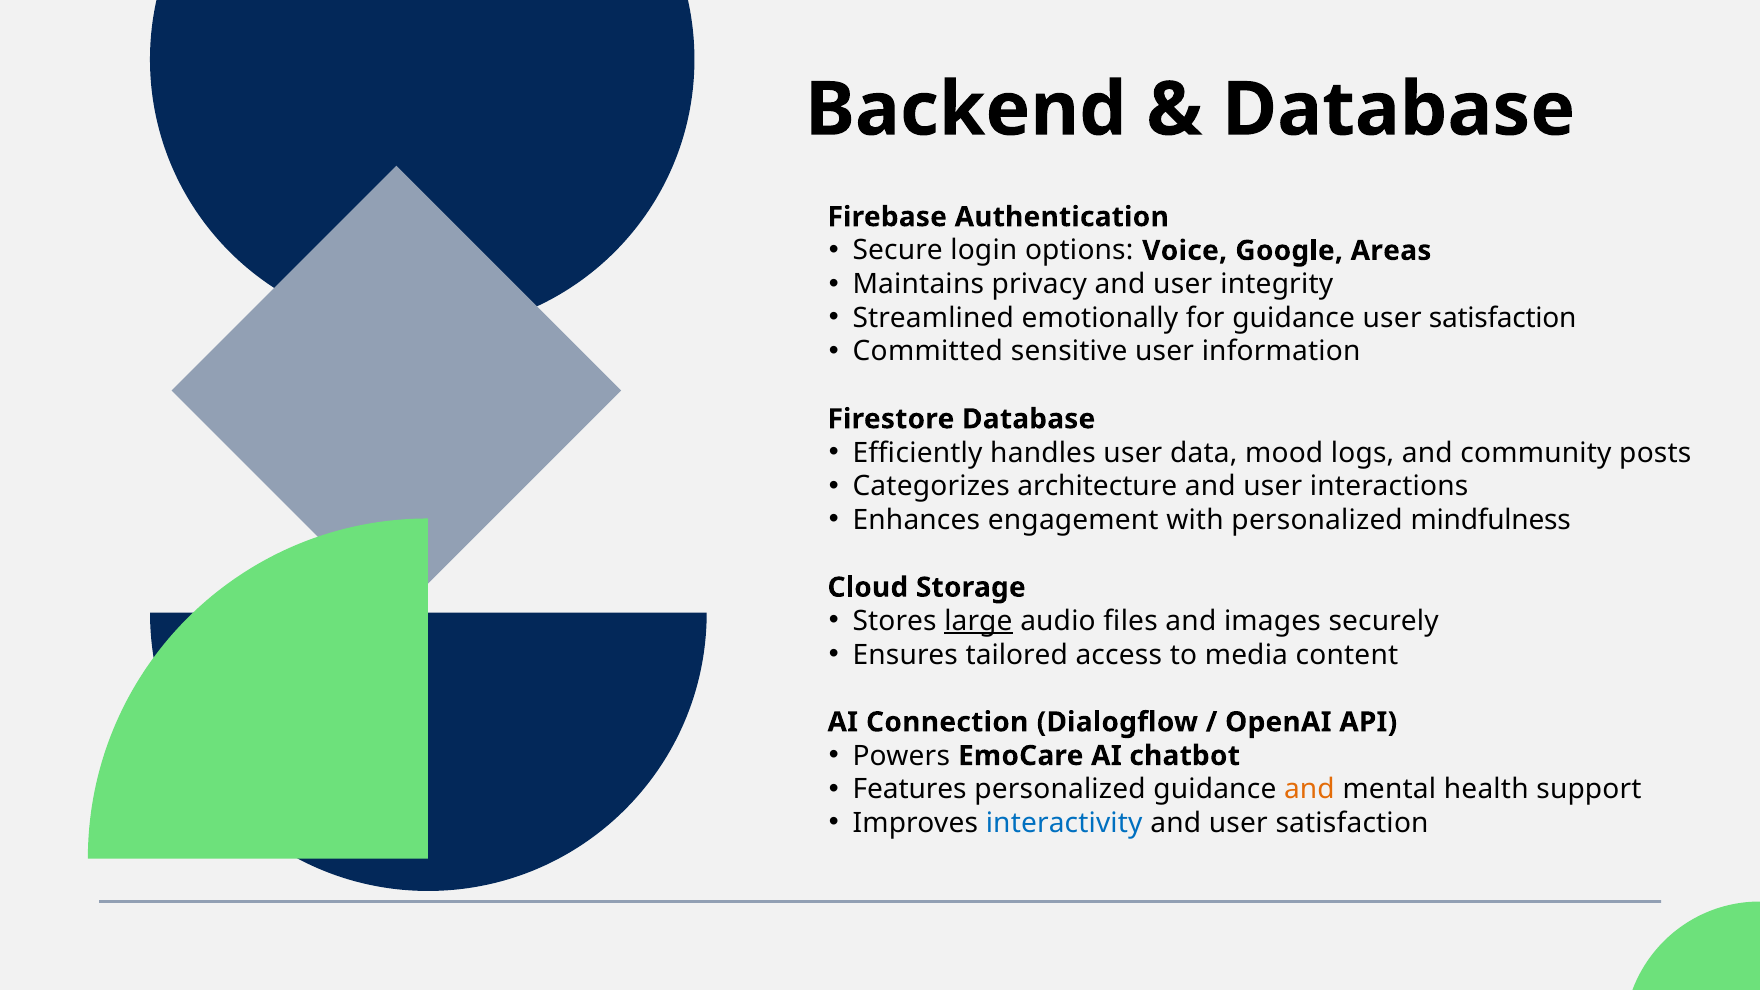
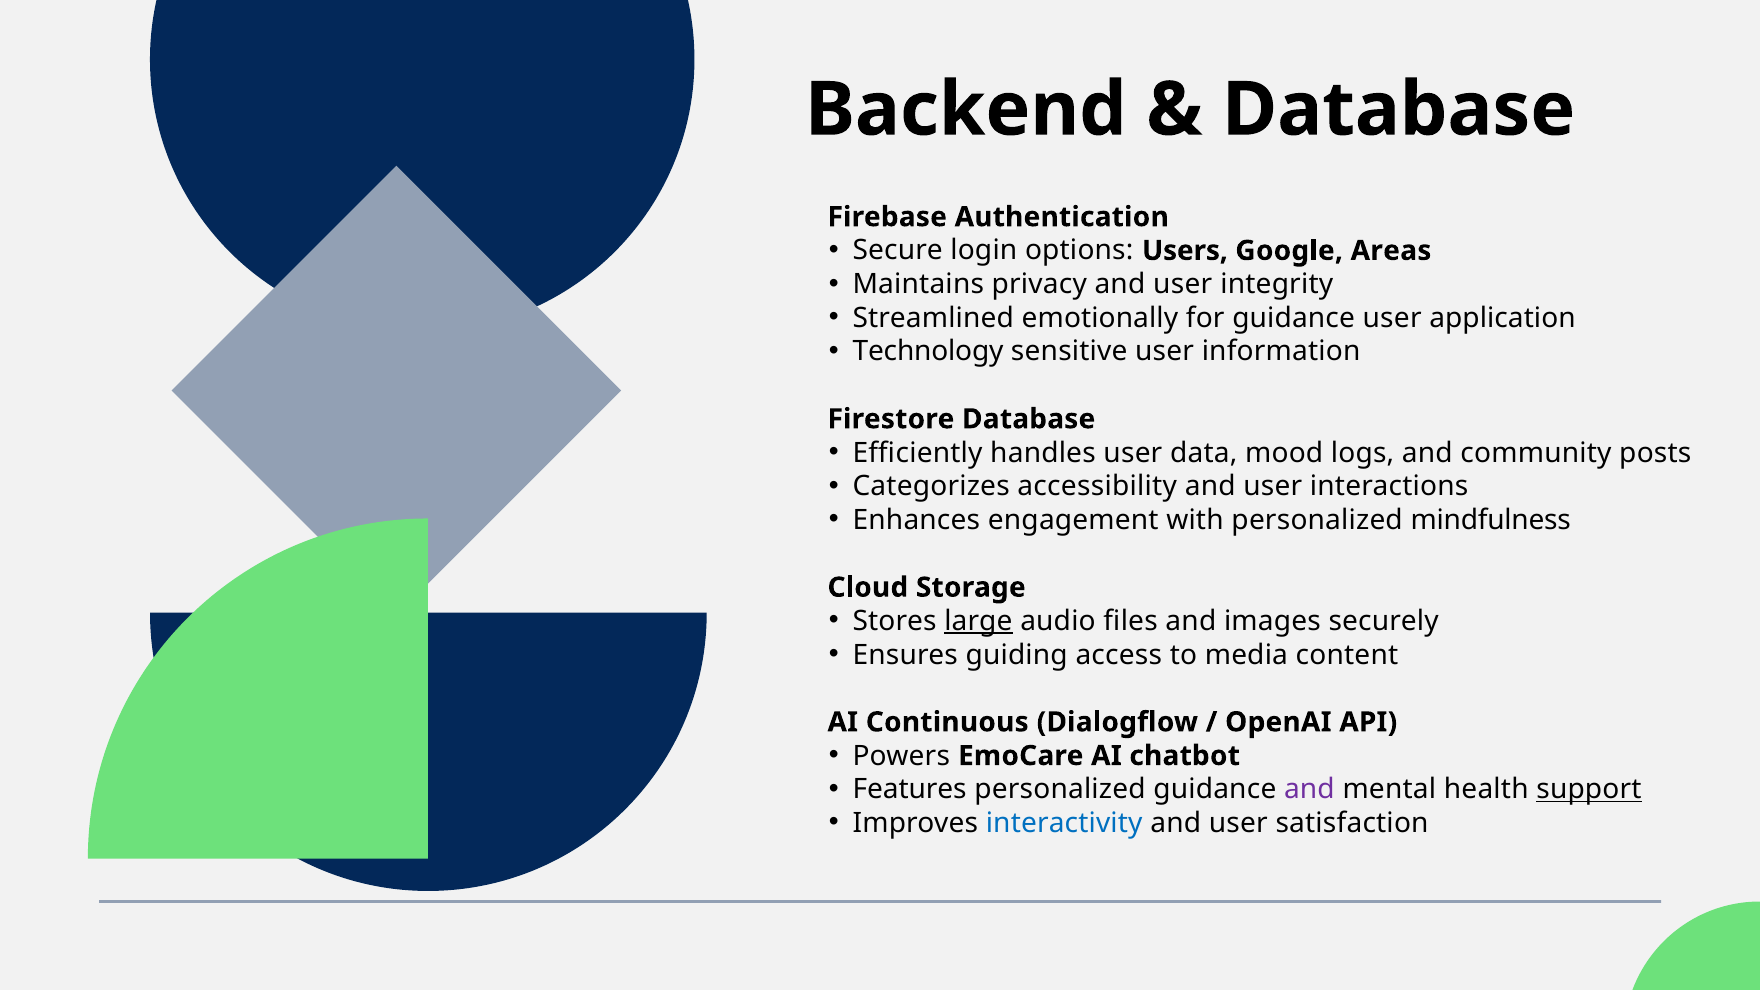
Voice: Voice -> Users (1185, 251)
satisfaction: satisfaction -> application (1503, 318)
Committed: Committed -> Technology (928, 352)
architecture: architecture -> accessibility (1097, 486)
tailored: tailored -> guiding (1017, 655)
Connection: Connection -> Continuous (947, 722)
and colour: orange -> purple (1309, 789)
support underline: none -> present (1589, 789)
